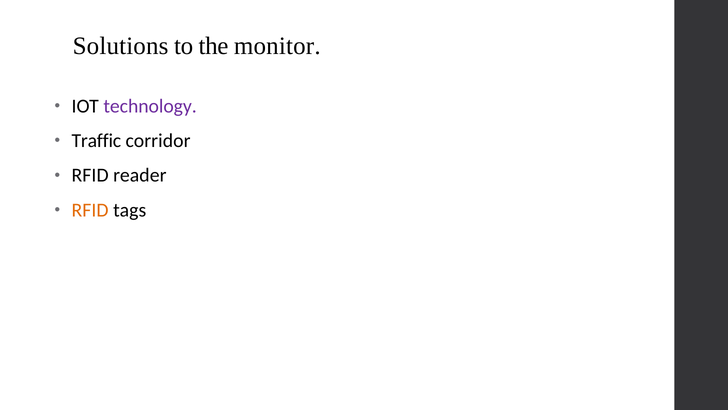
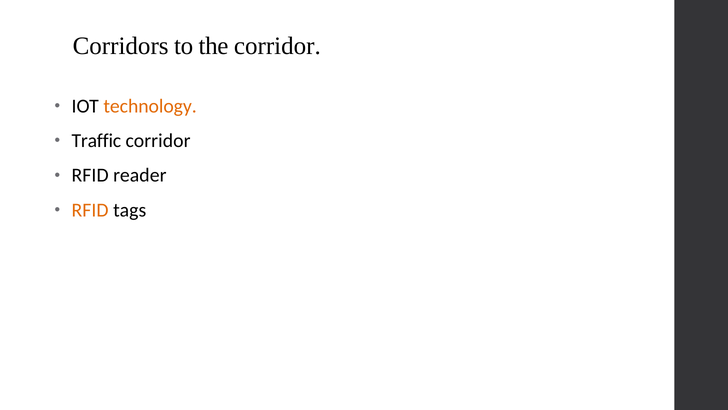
Solutions: Solutions -> Corridors (121, 46)
the monitor: monitor -> corridor (277, 46)
technology colour: purple -> orange (150, 106)
